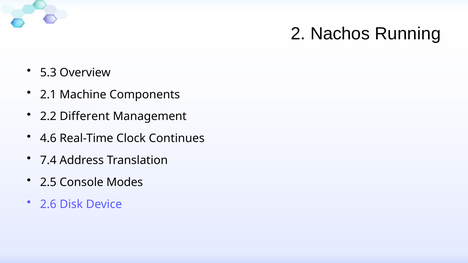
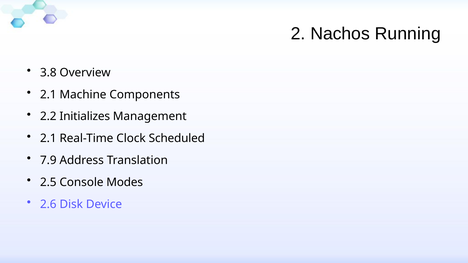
5.3: 5.3 -> 3.8 (48, 73)
Different: Different -> Initializes (85, 117)
4.6: 4.6 -> 2.1 (48, 139)
Continues: Continues -> Scheduled (177, 139)
7.4: 7.4 -> 7.9 (48, 161)
